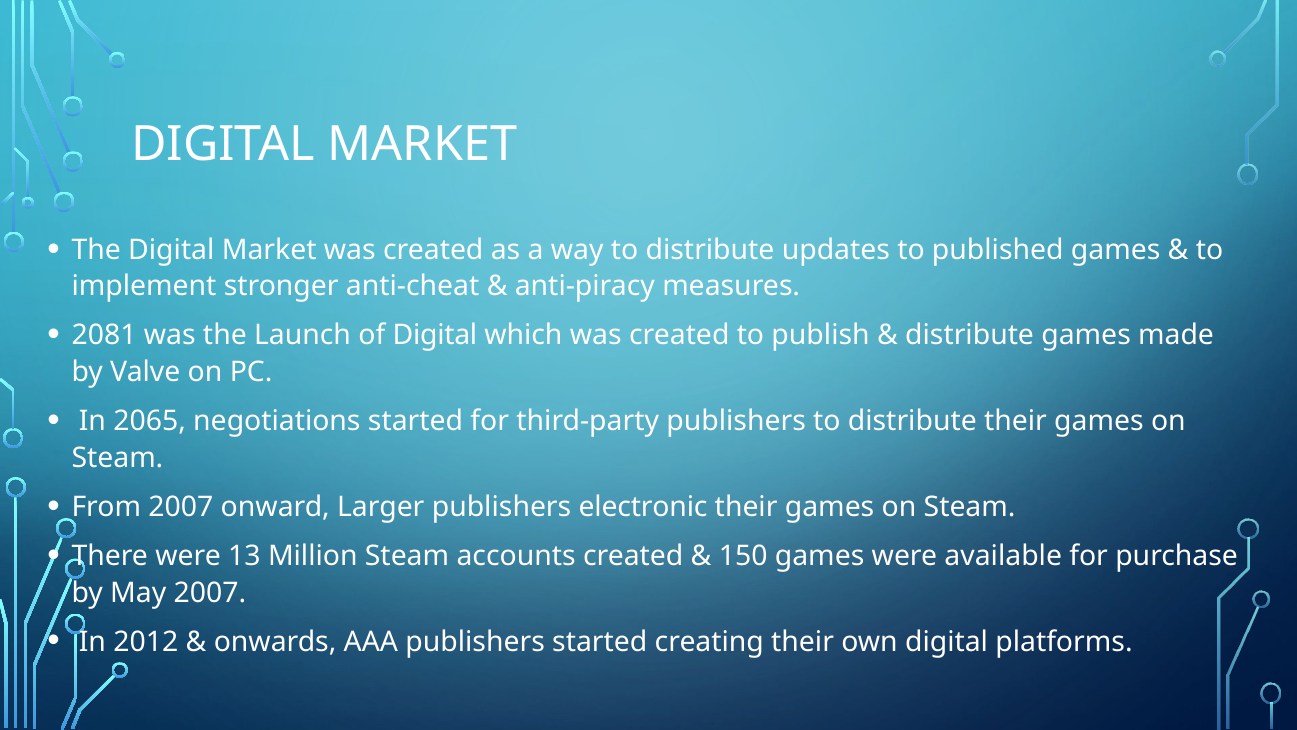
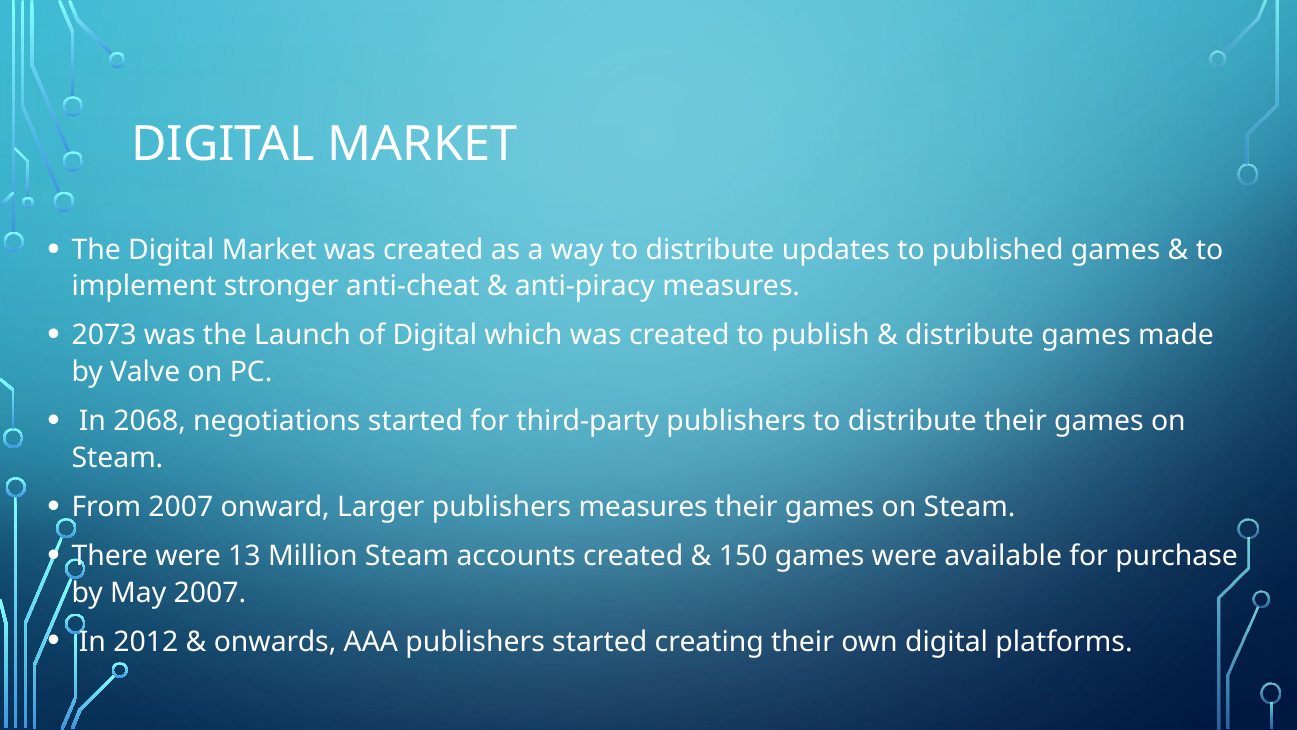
2081: 2081 -> 2073 (104, 335)
2065: 2065 -> 2068 (150, 421)
publishers electronic: electronic -> measures (643, 507)
